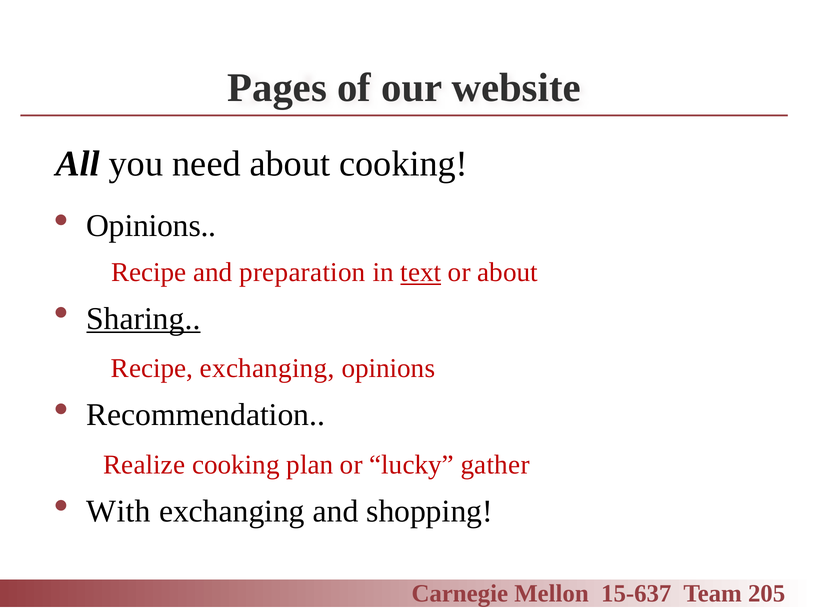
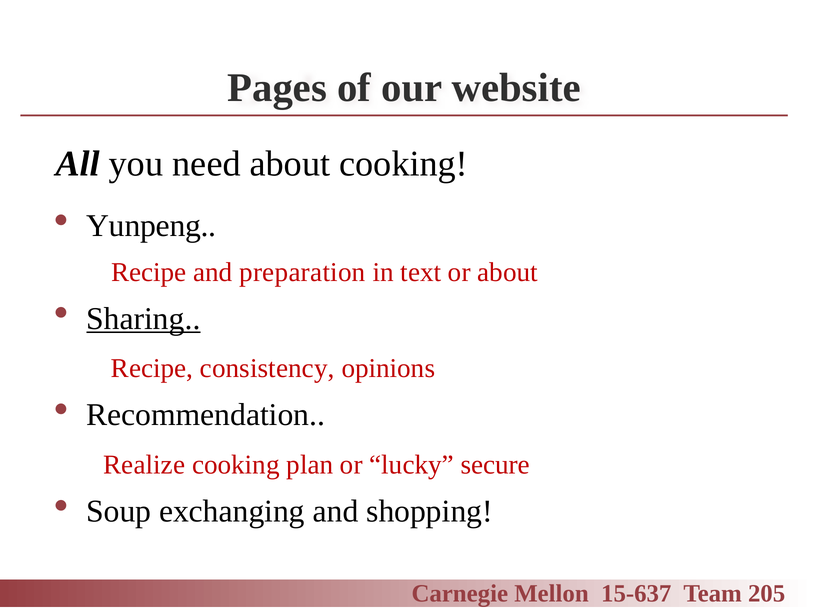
Opinions: Opinions -> Yunpeng (151, 226)
text underline: present -> none (421, 273)
Recipe exchanging: exchanging -> consistency (267, 368)
gather: gather -> secure (495, 465)
With: With -> Soup (119, 512)
